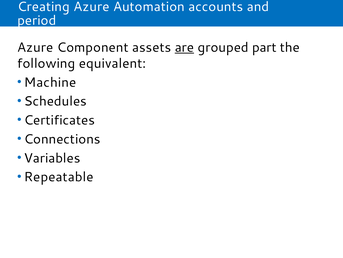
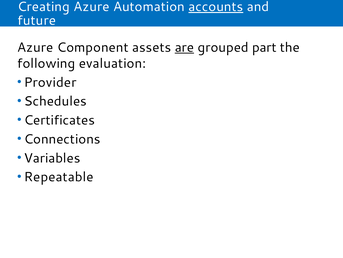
accounts underline: none -> present (216, 7)
period: period -> future (37, 20)
equivalent: equivalent -> evaluation (112, 63)
Machine: Machine -> Provider (50, 82)
